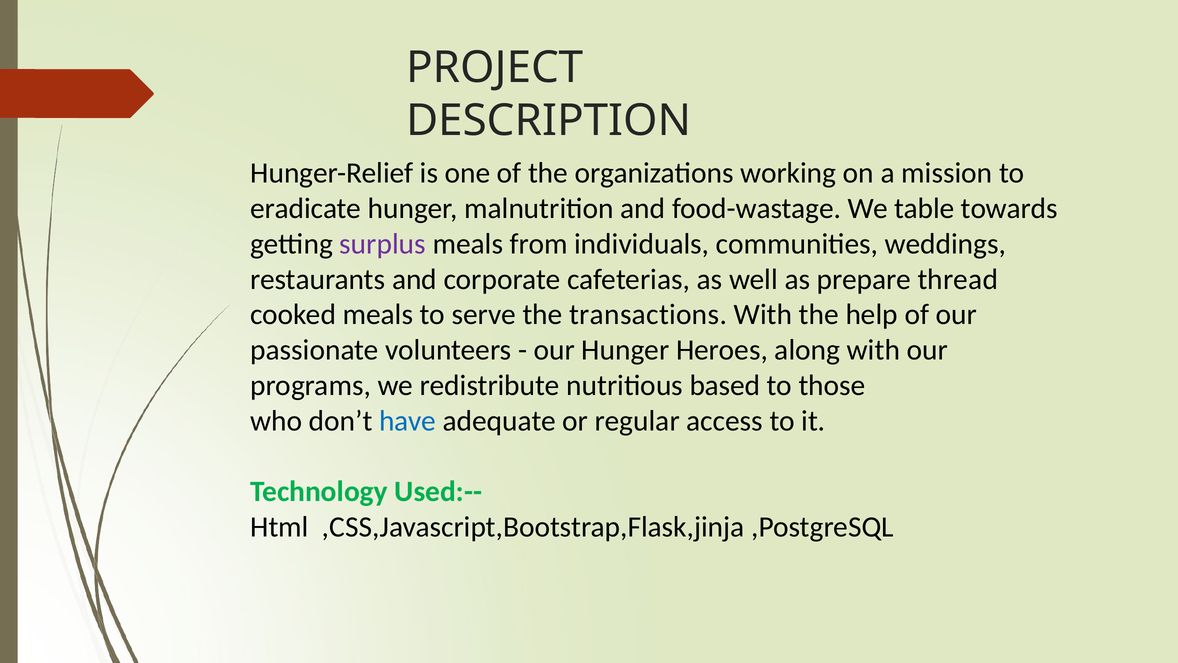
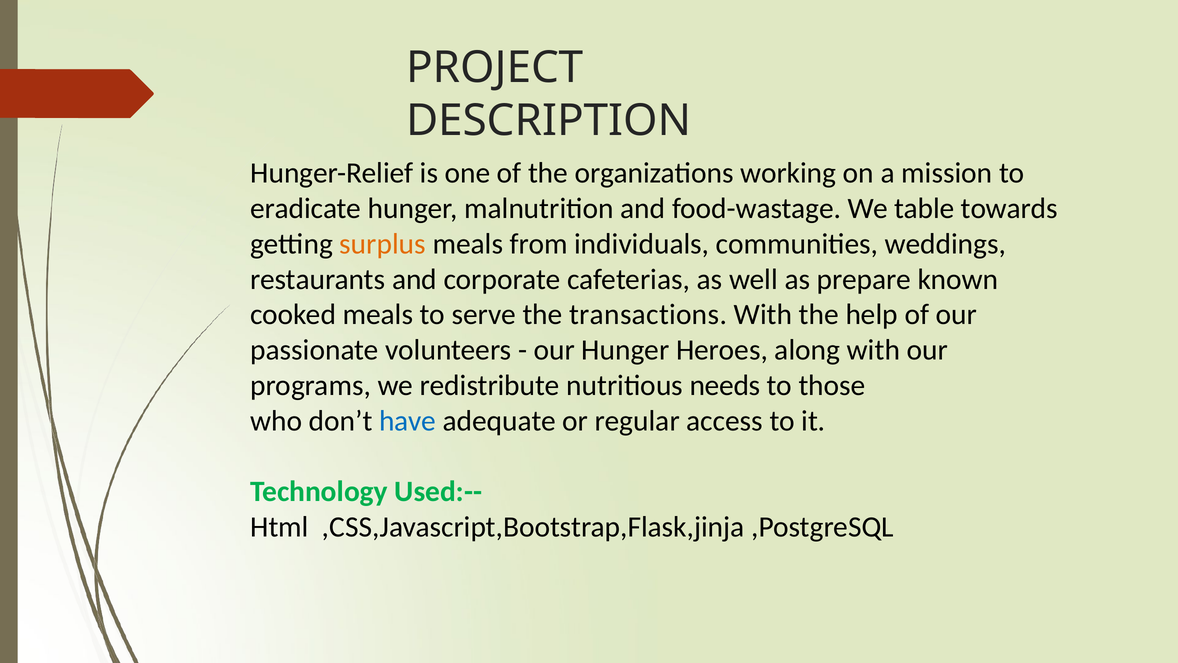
surplus colour: purple -> orange (383, 244)
thread: thread -> known (958, 279)
based: based -> needs (725, 385)
